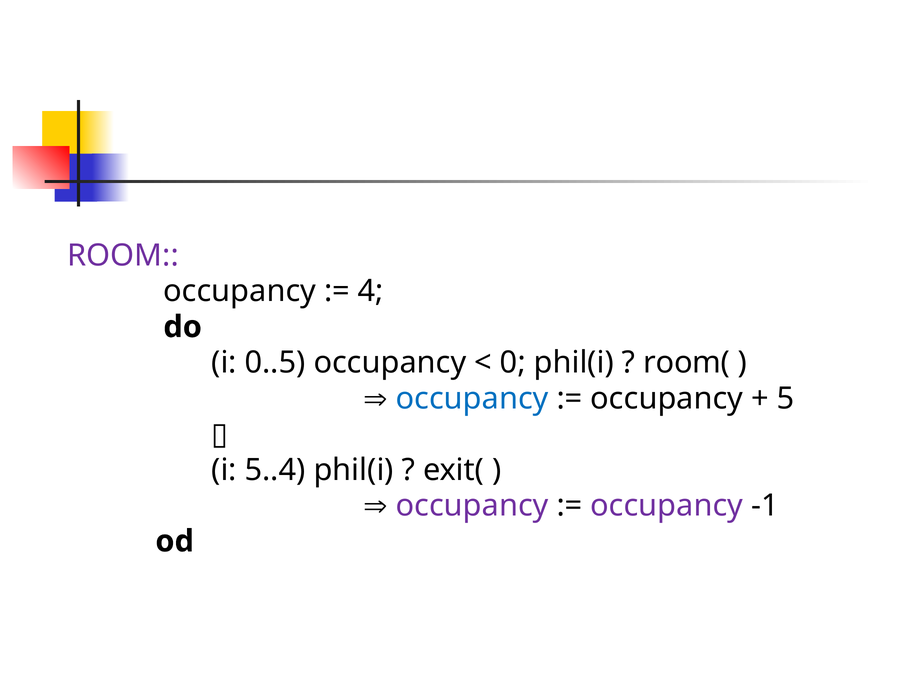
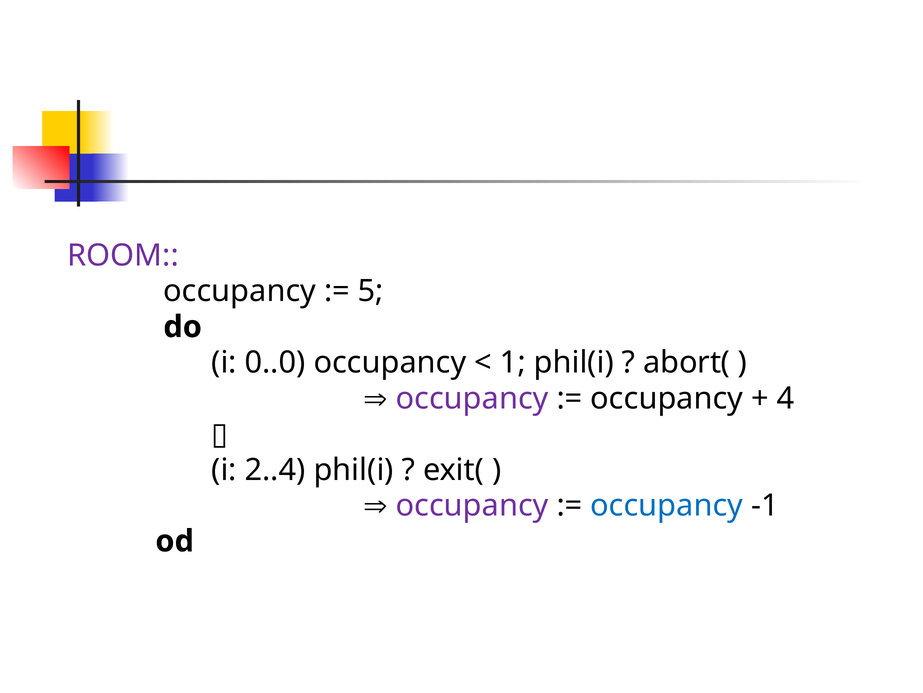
4: 4 -> 5 (371, 291)
0..5: 0..5 -> 0..0 (275, 362)
0: 0 -> 1 (513, 362)
room(: room( -> abort( (687, 362)
occupancy colour: blue -> purple (472, 398)
5: 5 -> 4 (786, 398)
5..4: 5..4 -> 2..4 (275, 469)
occupancy colour: purple -> blue (667, 505)
